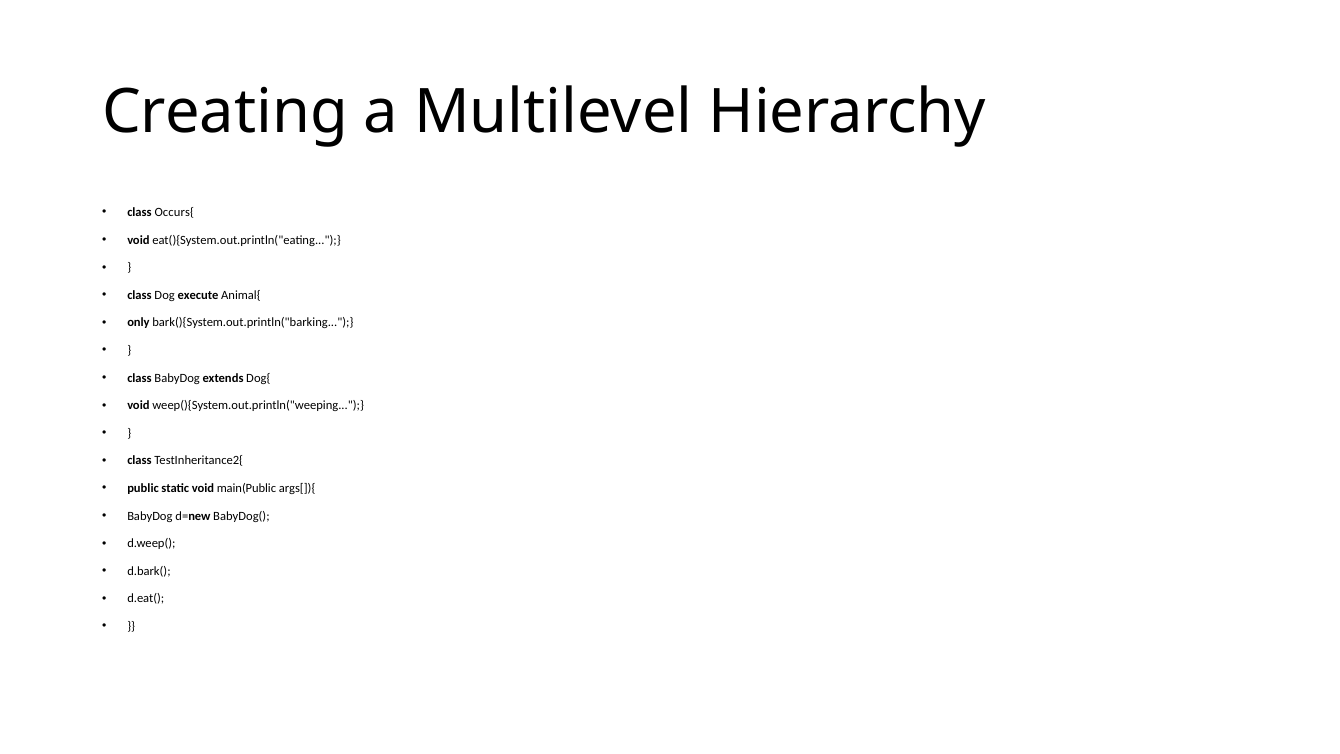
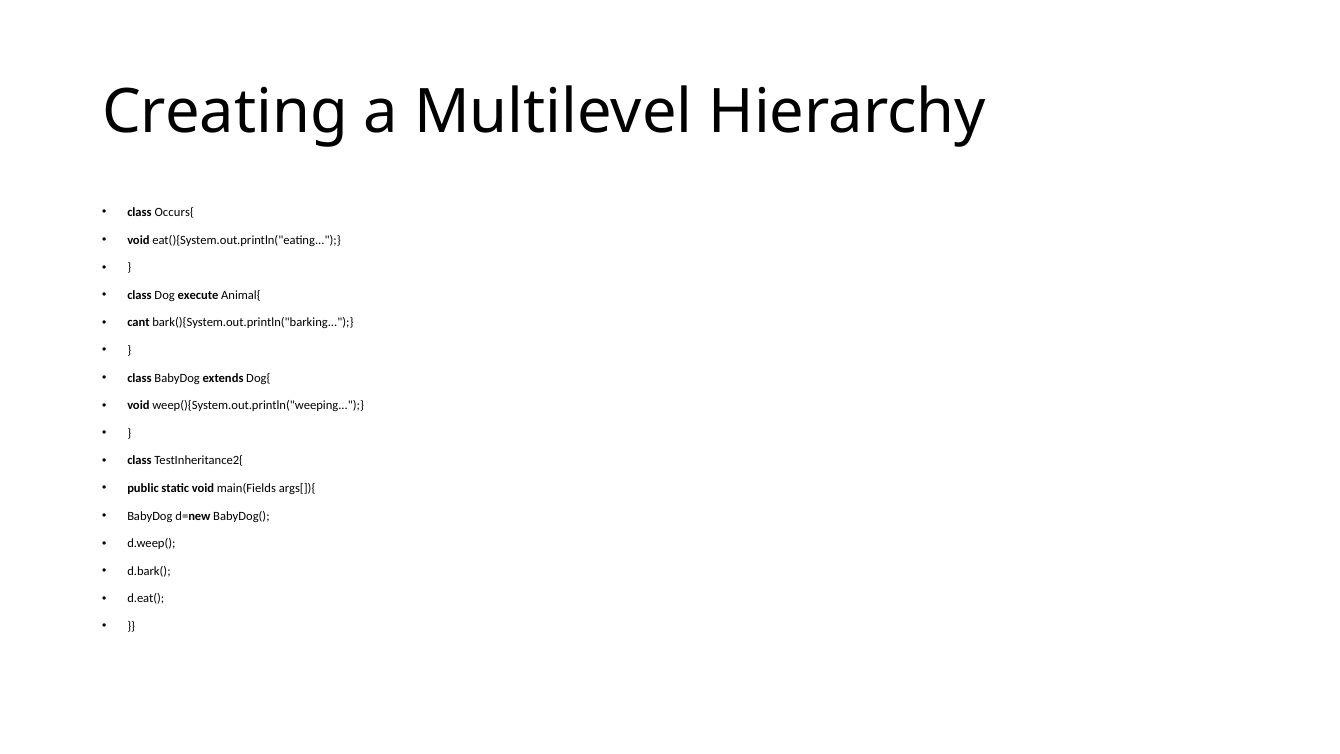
only: only -> cant (138, 323)
main(Public: main(Public -> main(Fields (246, 488)
